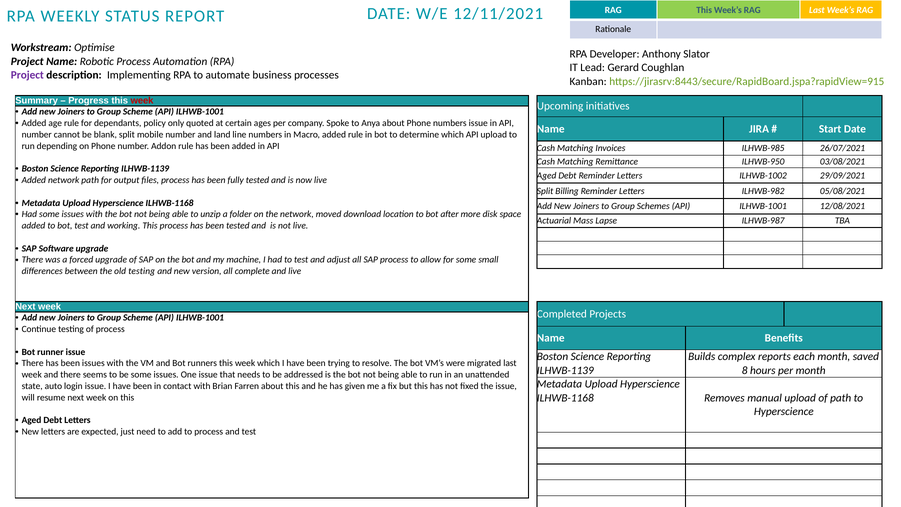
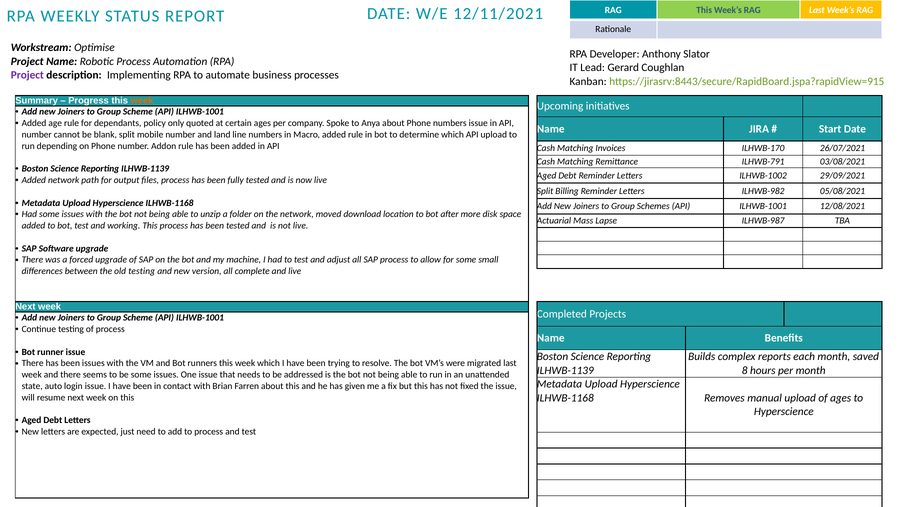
week colour: red -> orange (142, 101)
ILHWB-985: ILHWB-985 -> ILHWB-170 (763, 148)
ILHWB-950: ILHWB-950 -> ILHWB-791 (763, 162)
of path: path -> ages (841, 398)
